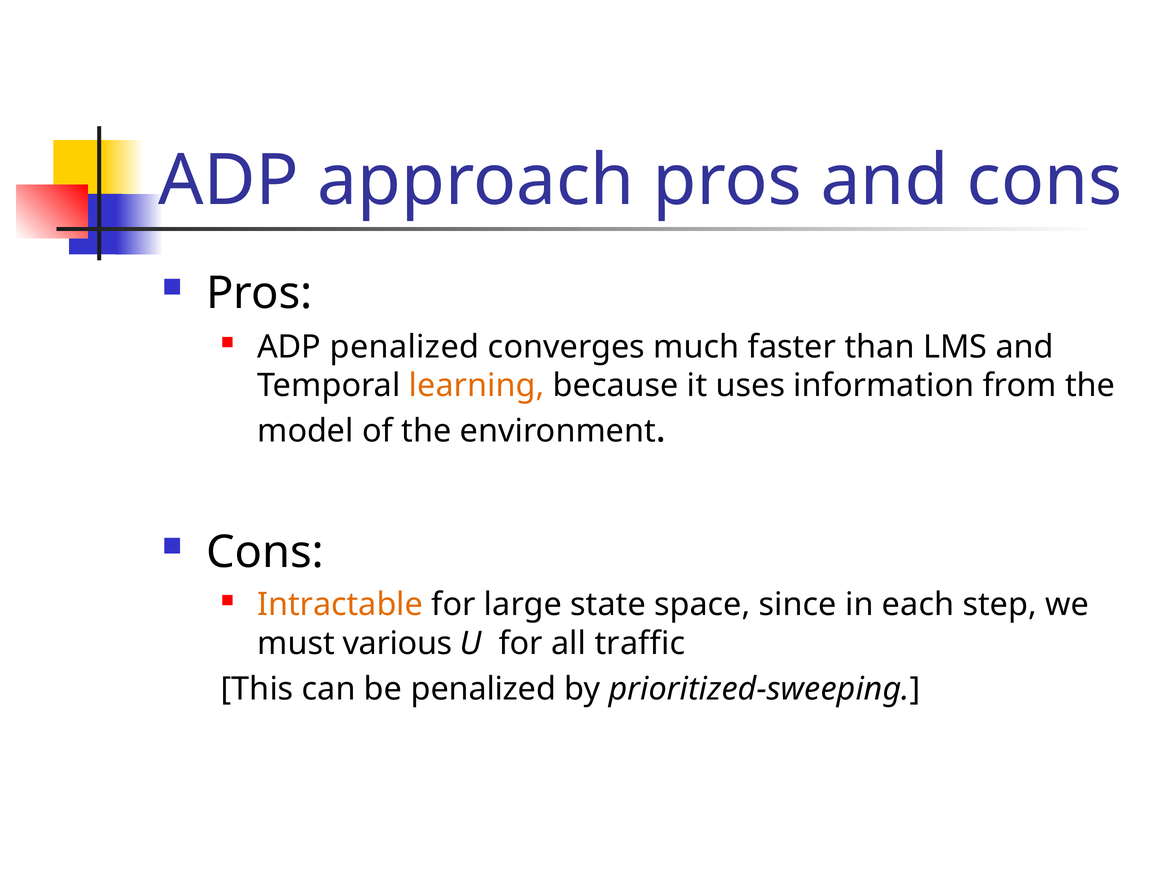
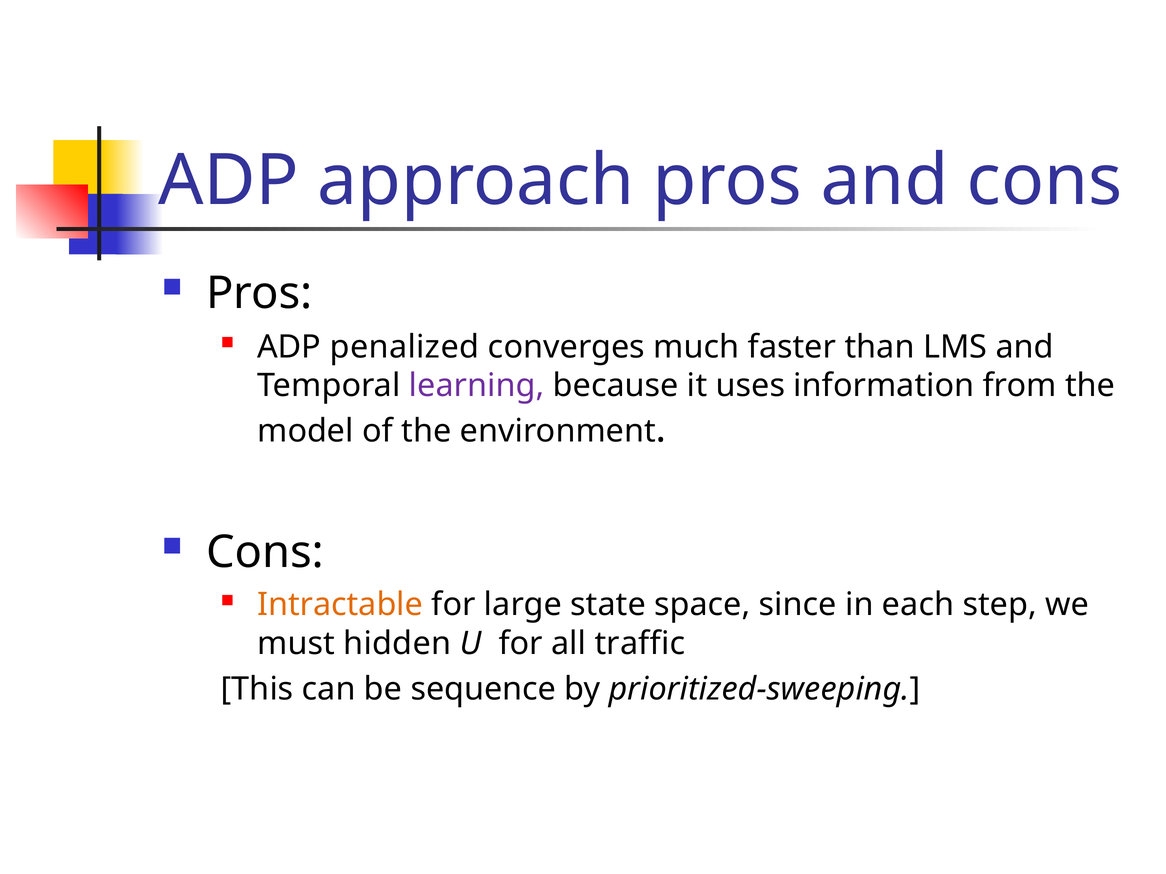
learning colour: orange -> purple (477, 386)
various: various -> hidden (397, 644)
be penalized: penalized -> sequence (483, 689)
